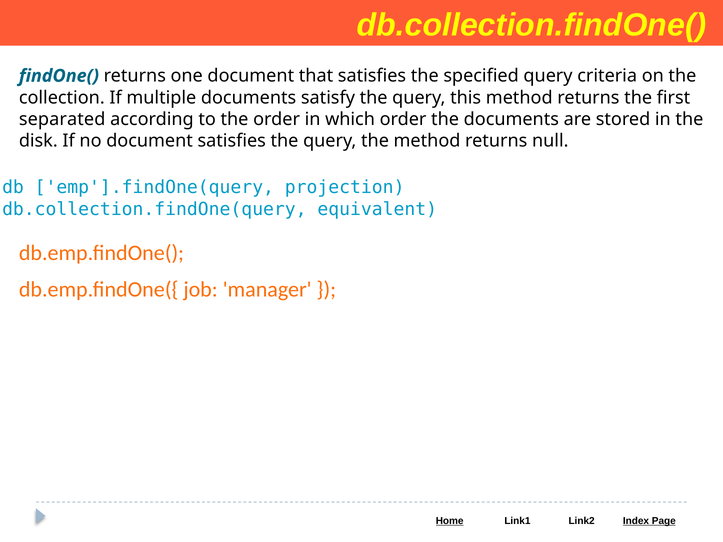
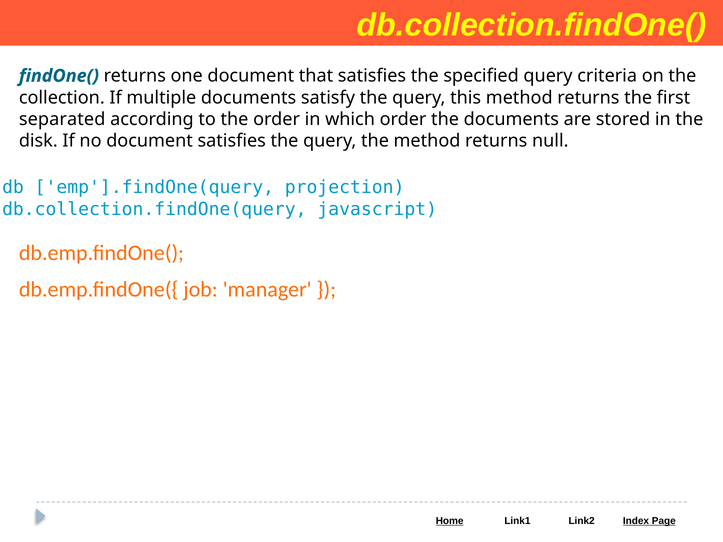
equivalent: equivalent -> javascript (377, 209)
